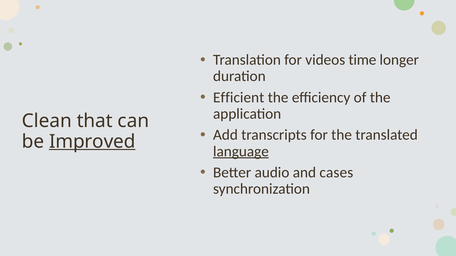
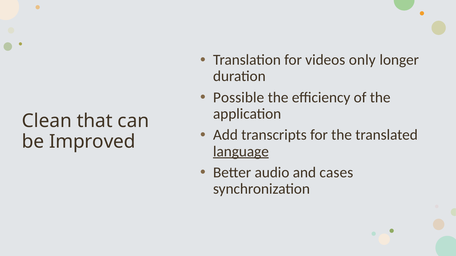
time: time -> only (362, 60)
Efficient: Efficient -> Possible (239, 98)
Improved underline: present -> none (92, 142)
